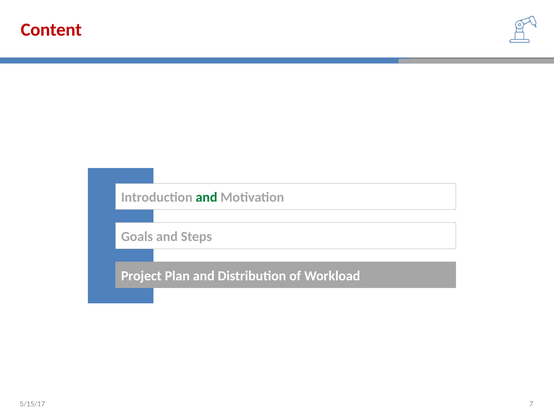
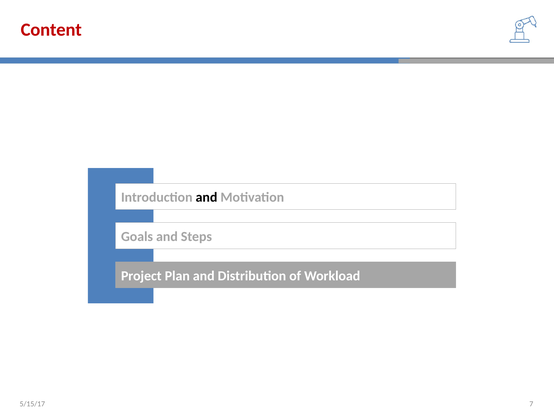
and colour: green -> black (207, 198)
